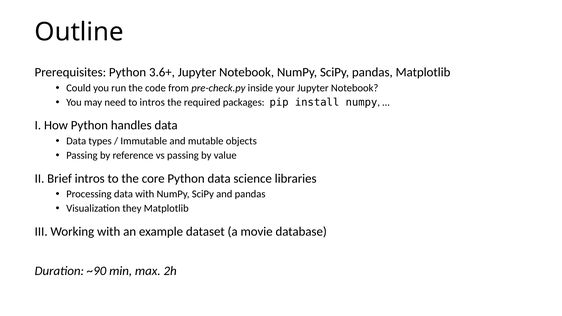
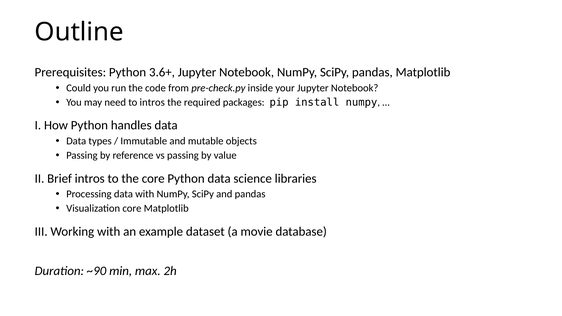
Visualization they: they -> core (132, 208)
